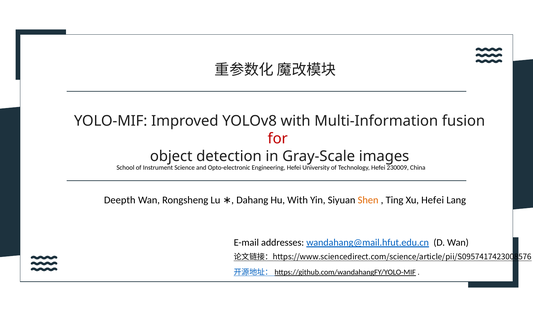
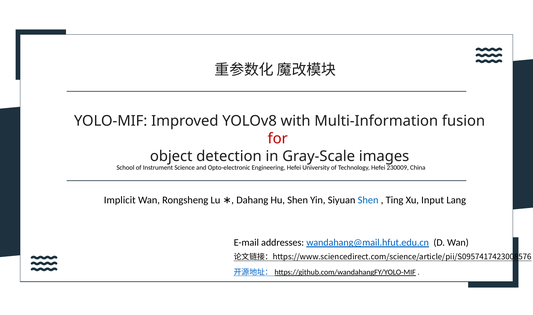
Hu With: With -> Shen (298, 200)
Shen colour: orange -> blue (368, 200)
Xu Hefei: Hefei -> Input (433, 200)
Deepth: Deepth -> Implicit (120, 200)
